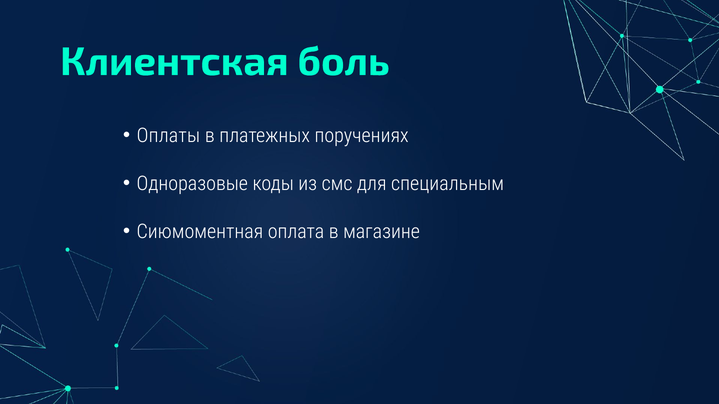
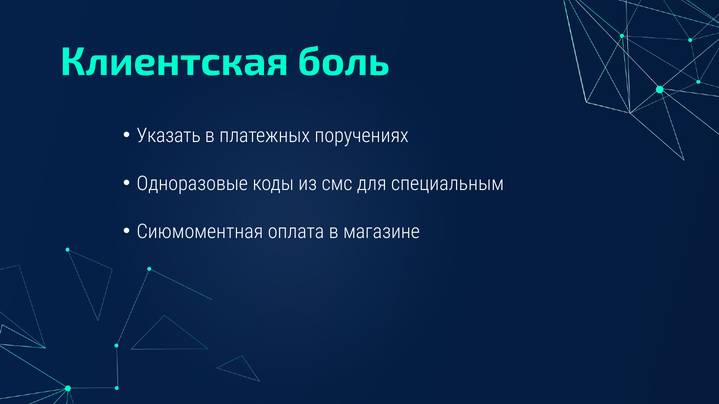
Оплаты: Оплаты -> Указать (169, 136)
